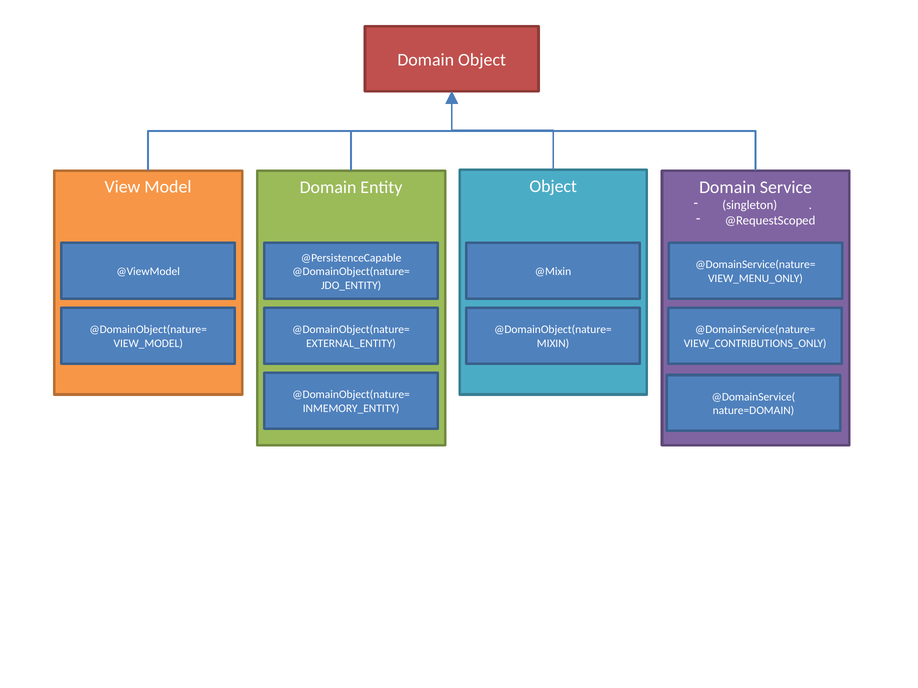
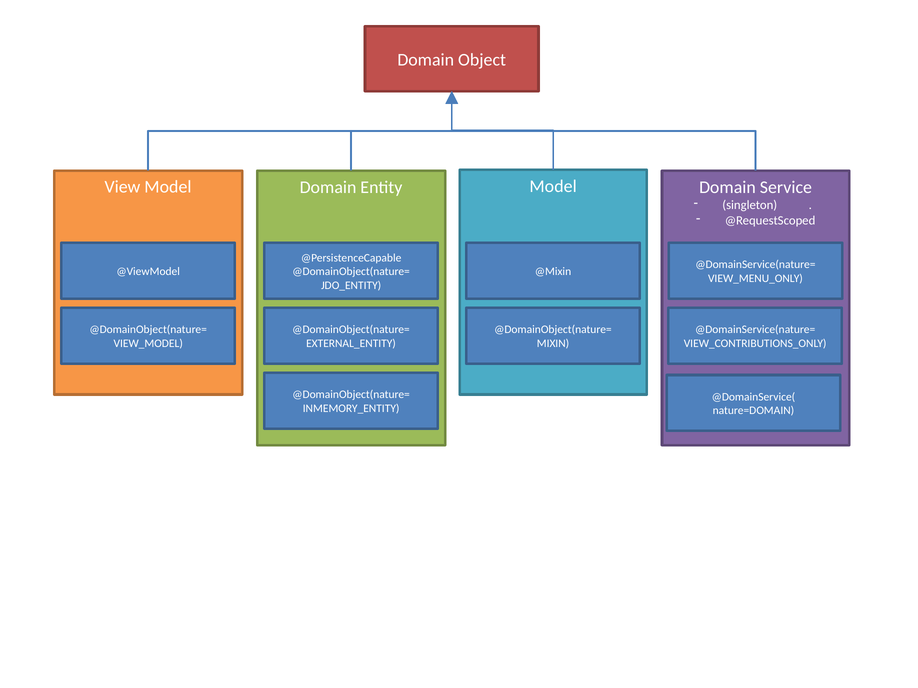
Object: Object -> Model (553, 187)
